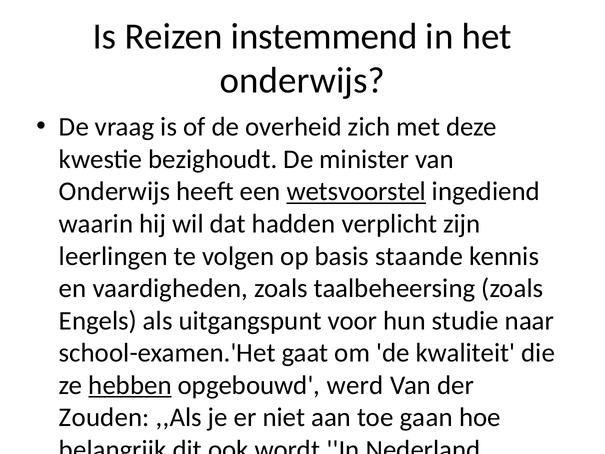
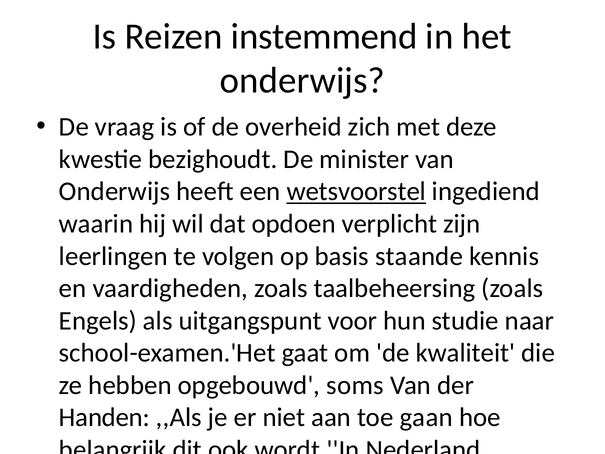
hadden: hadden -> opdoen (294, 224)
hebben underline: present -> none (130, 385)
werd: werd -> soms (355, 385)
Zouden: Zouden -> Handen (104, 417)
